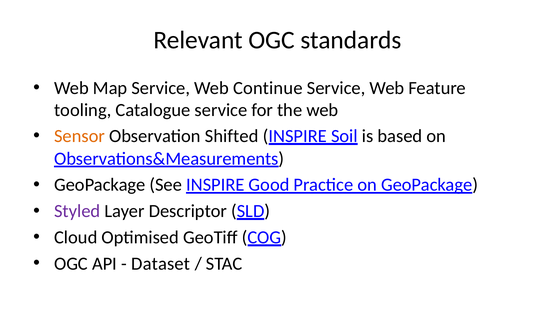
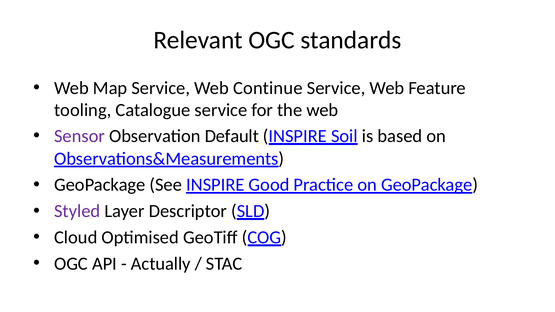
Sensor colour: orange -> purple (80, 136)
Shifted: Shifted -> Default (232, 136)
Dataset: Dataset -> Actually (161, 264)
